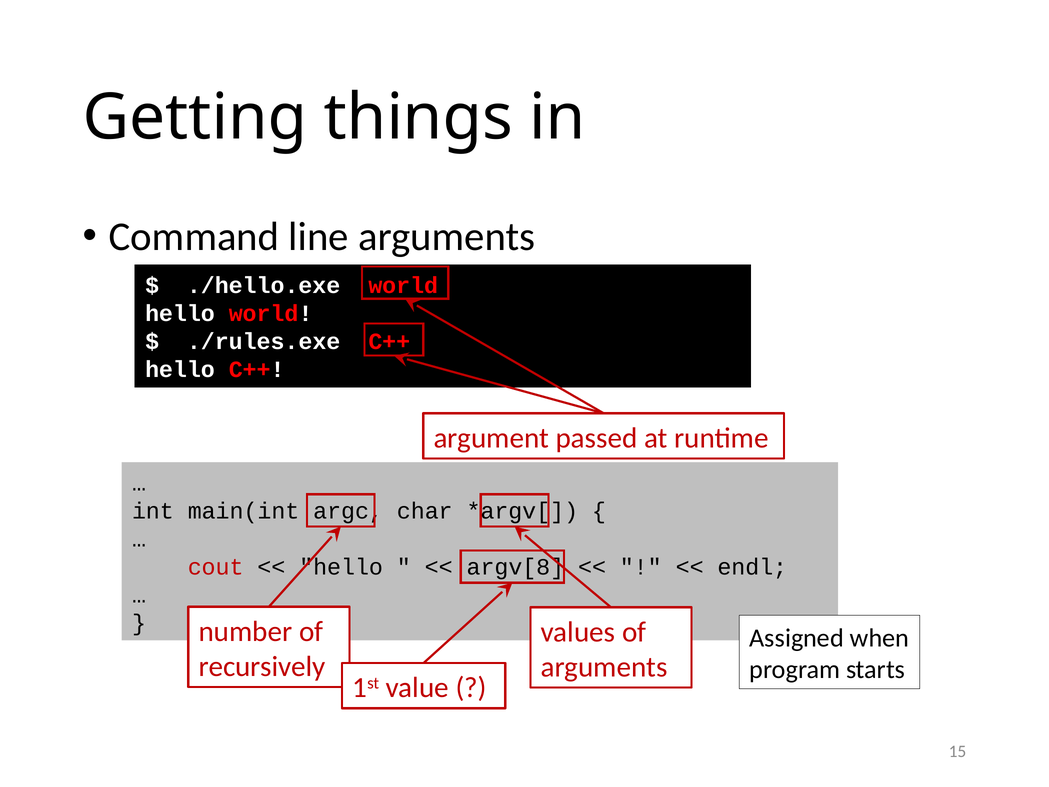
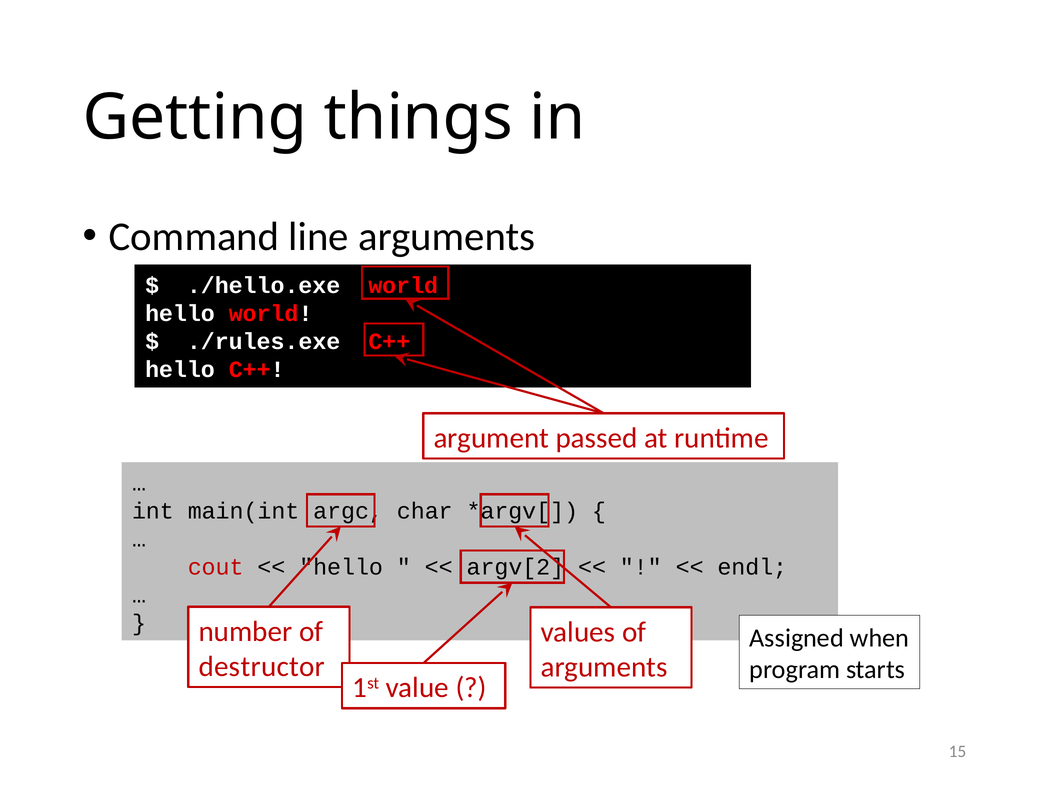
argv[8: argv[8 -> argv[2 (515, 567)
recursively: recursively -> destructor (262, 666)
